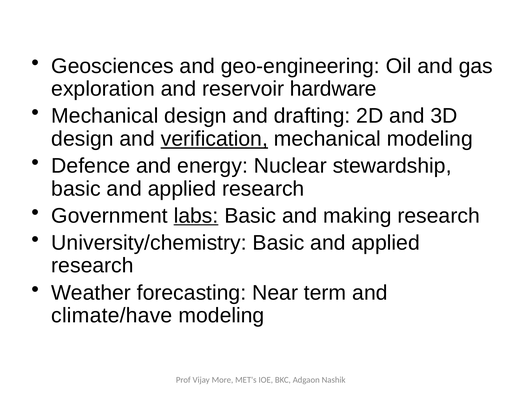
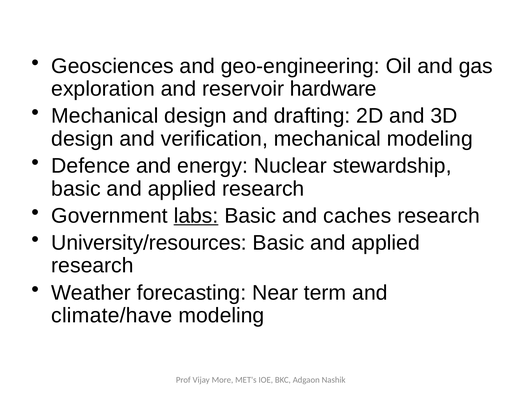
verification underline: present -> none (214, 139)
making: making -> caches (357, 216)
University/chemistry: University/chemistry -> University/resources (149, 243)
